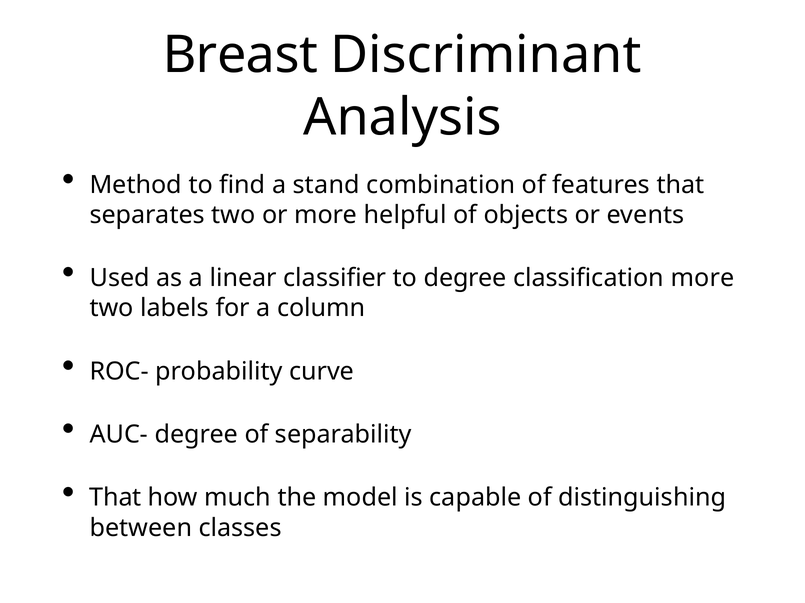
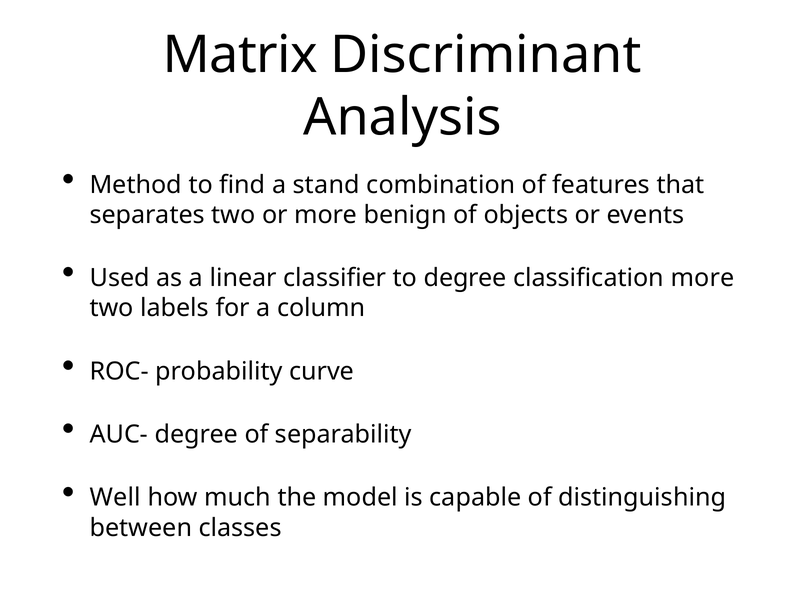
Breast: Breast -> Matrix (240, 55)
helpful: helpful -> benign (405, 215)
That: That -> Well (115, 498)
